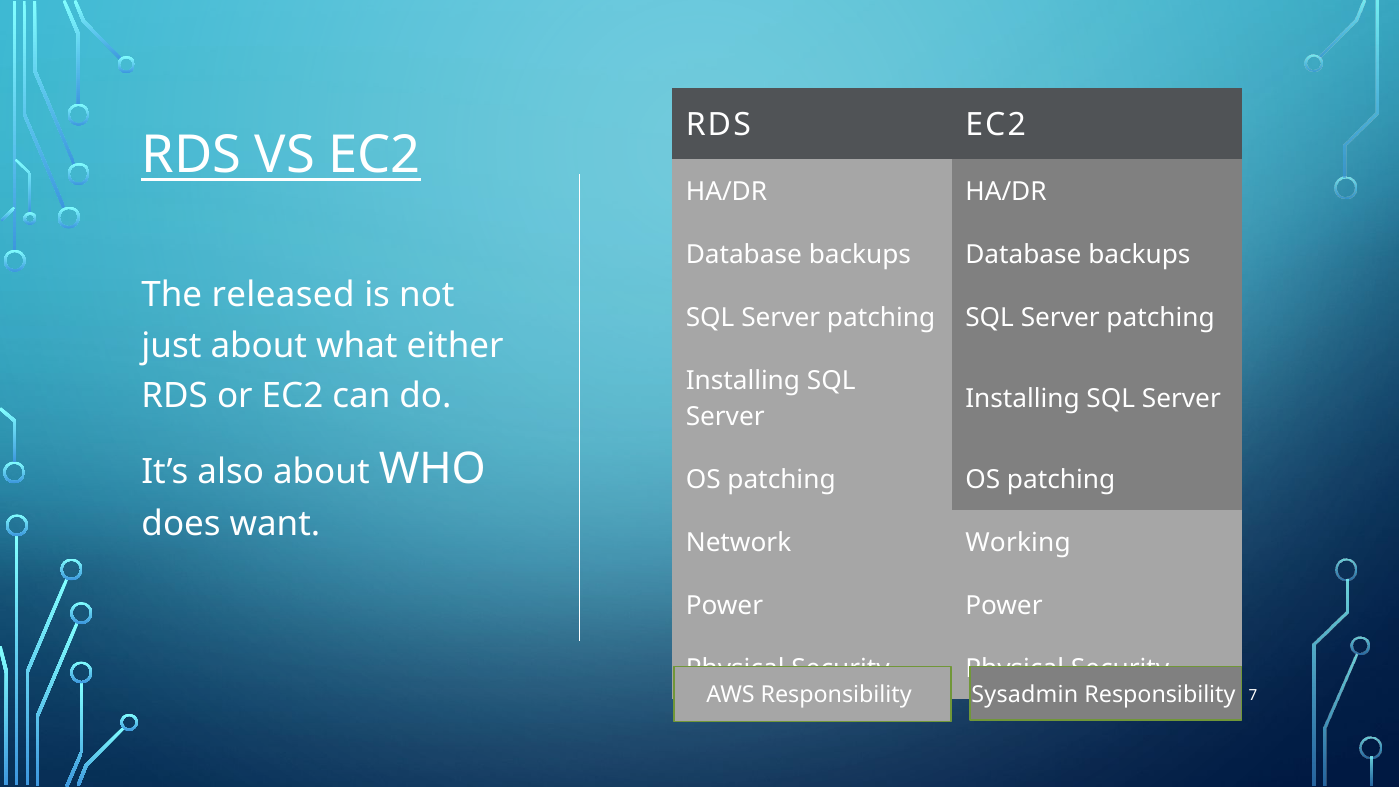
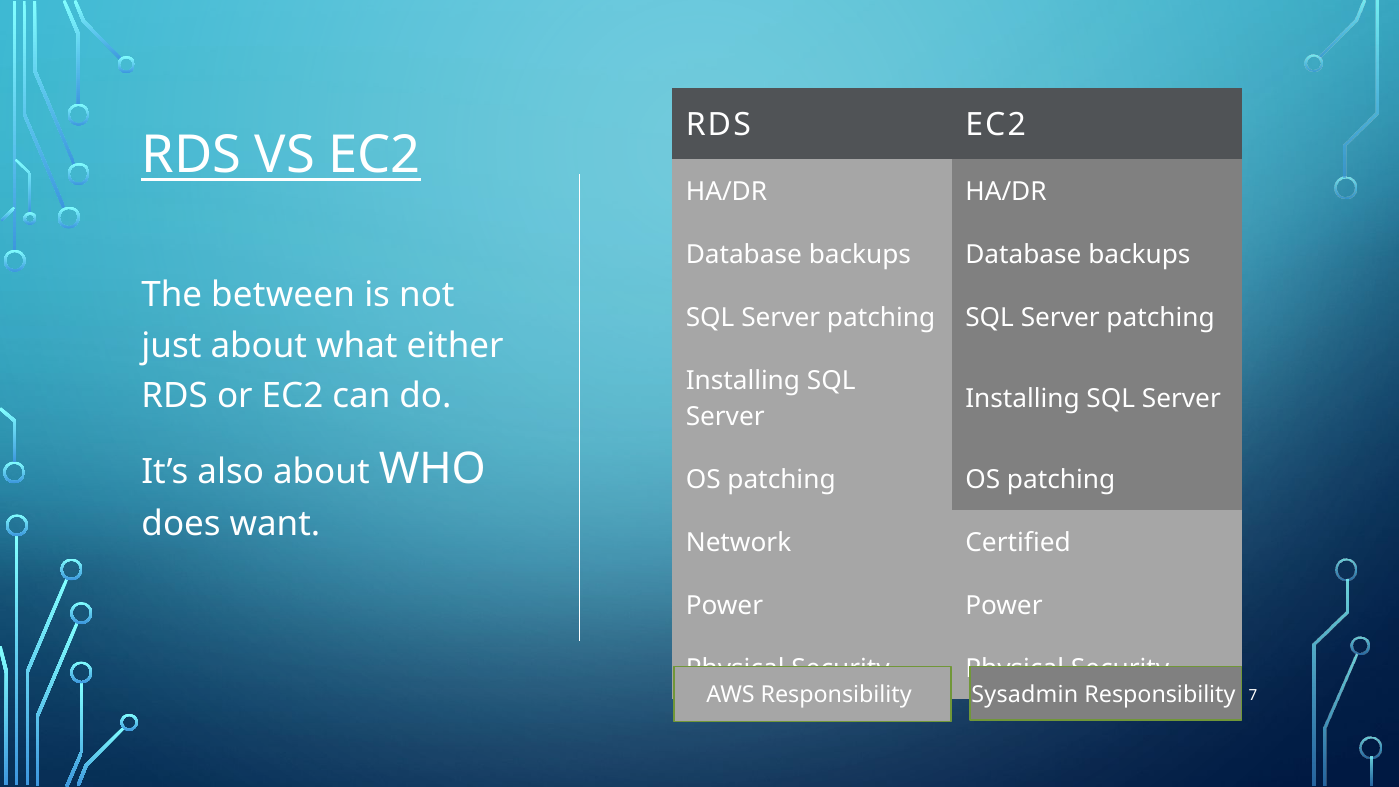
released: released -> between (283, 295)
Working: Working -> Certified (1018, 543)
